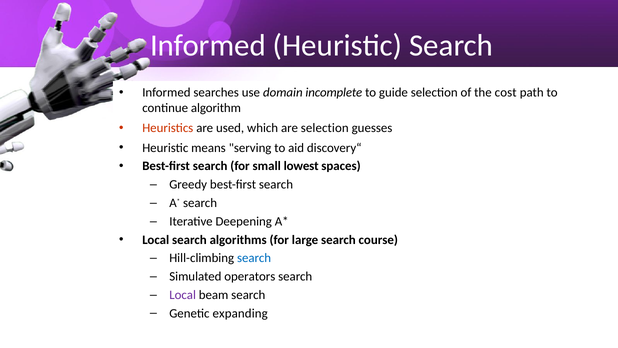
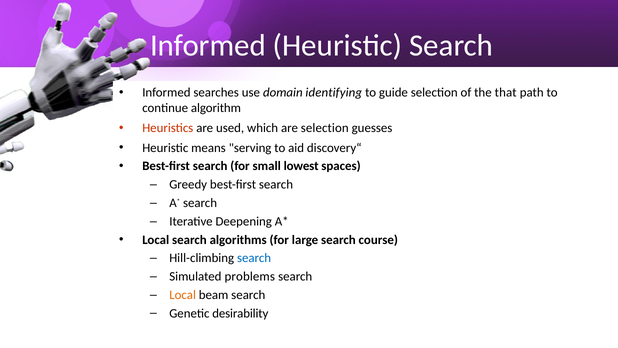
incomplete: incomplete -> identifying (334, 93)
cost: cost -> that (506, 93)
operators: operators -> problems (250, 276)
Local colour: purple -> orange (183, 295)
expanding: expanding -> desirability (240, 313)
